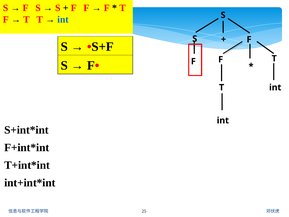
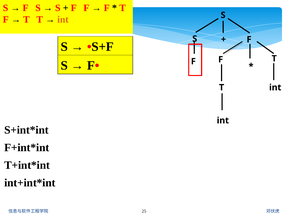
int colour: blue -> orange (63, 19)
